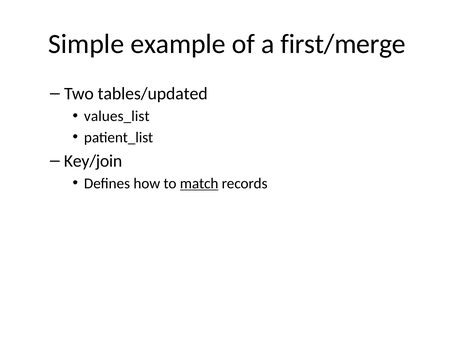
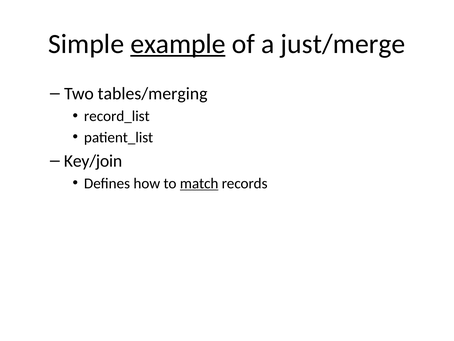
example underline: none -> present (178, 44)
first/merge: first/merge -> just/merge (343, 44)
tables/updated: tables/updated -> tables/merging (153, 94)
values_list: values_list -> record_list (117, 116)
